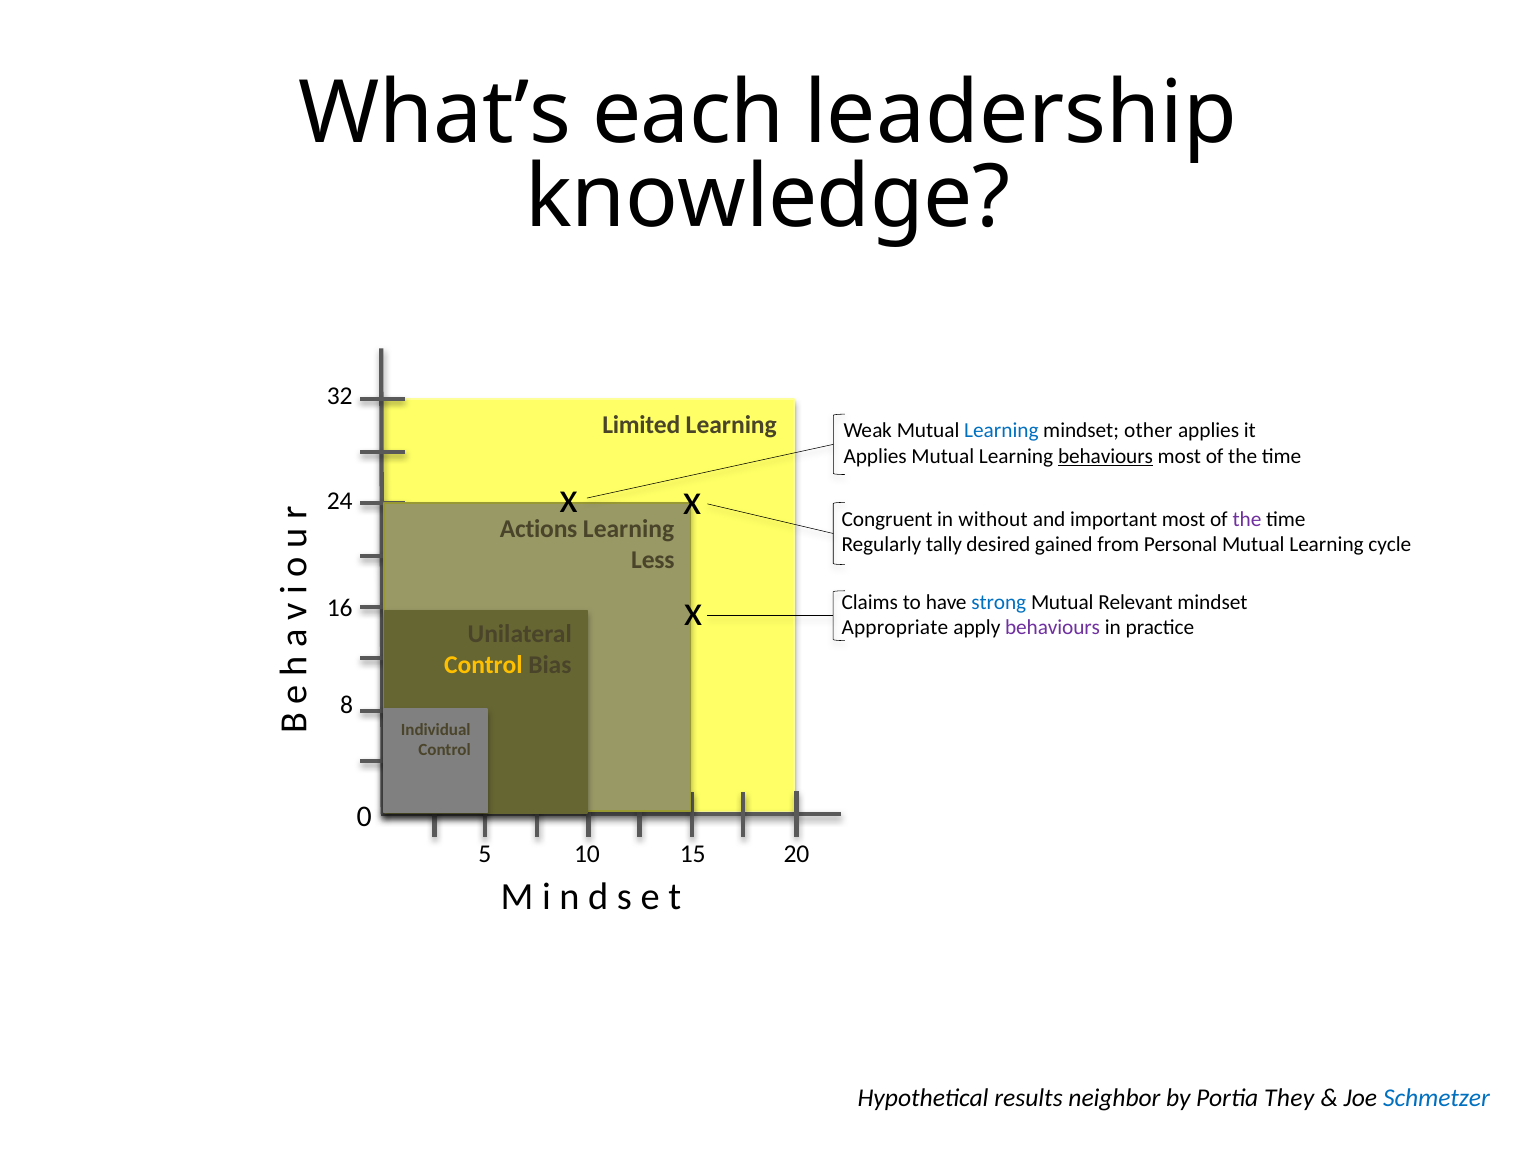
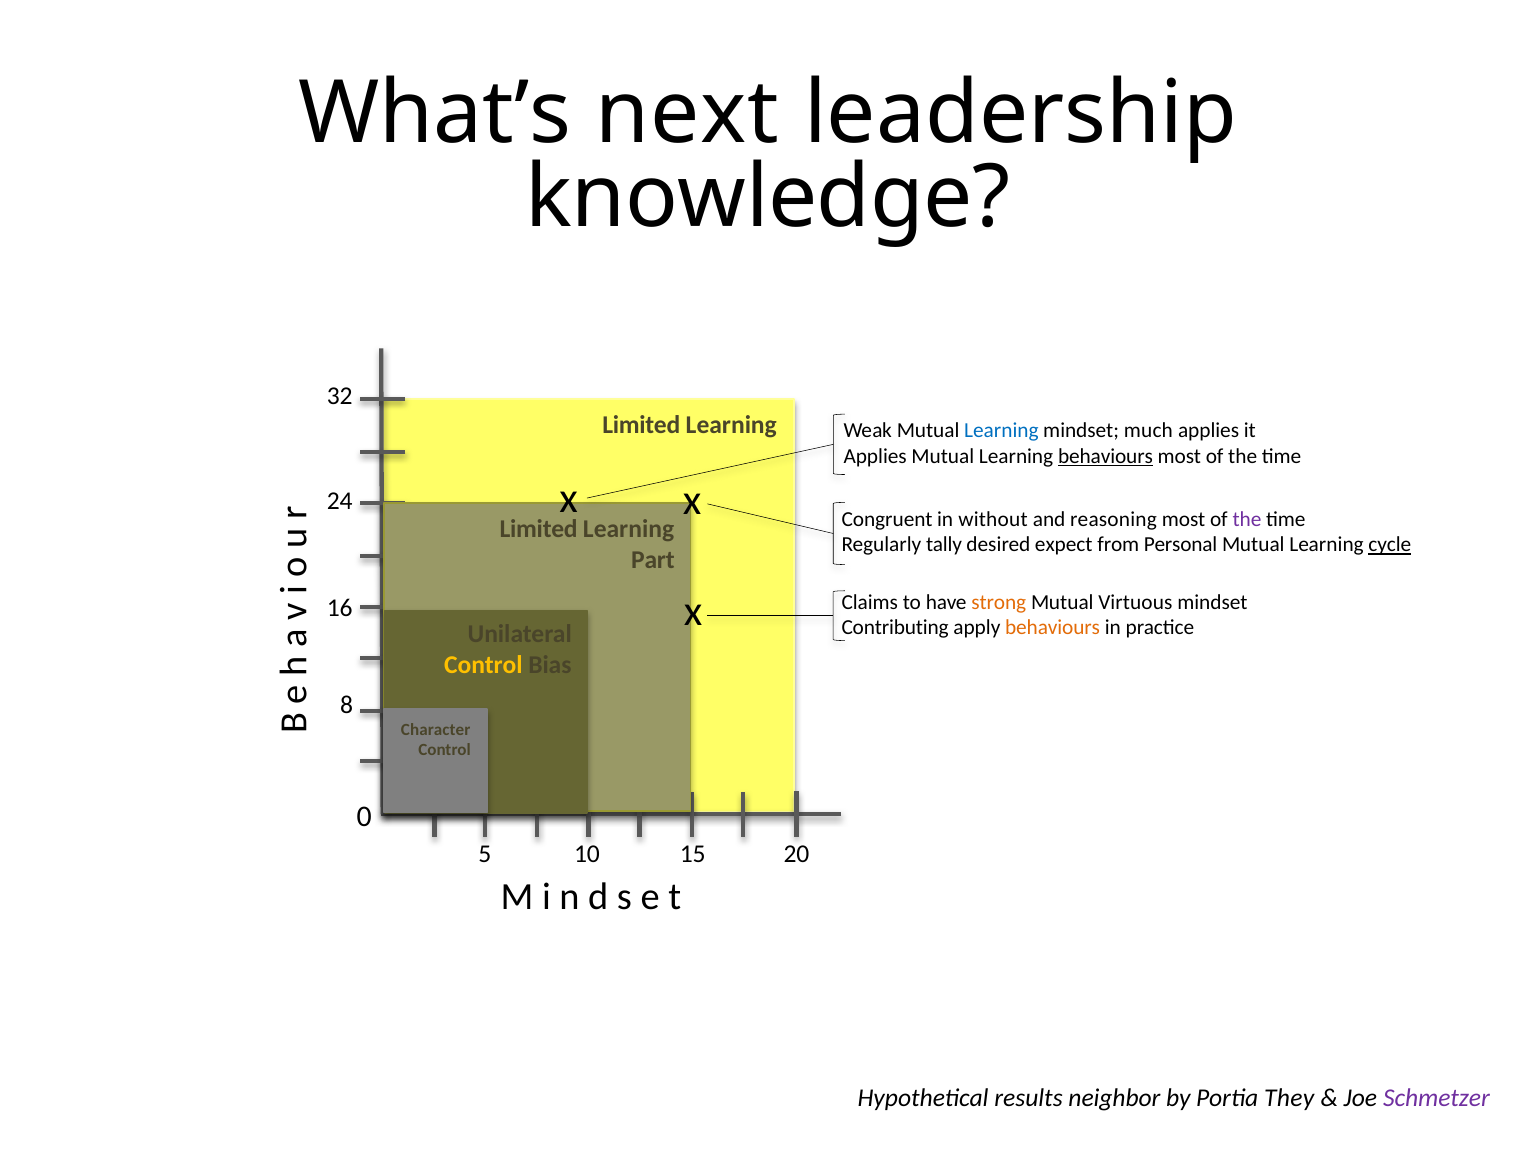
each: each -> next (687, 113)
other: other -> much (1148, 430)
important: important -> reasoning (1113, 519)
Actions: Actions -> Limited (539, 530)
gained: gained -> expect (1064, 545)
cycle underline: none -> present (1390, 545)
Less: Less -> Part (653, 560)
strong colour: blue -> orange (999, 602)
Relevant: Relevant -> Virtuous (1135, 602)
Appropriate: Appropriate -> Contributing (895, 628)
behaviours colour: purple -> orange (1053, 628)
Individual: Individual -> Character (436, 730)
Schmetzer colour: blue -> purple (1436, 1098)
